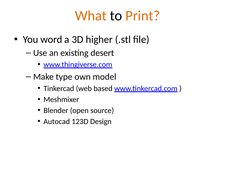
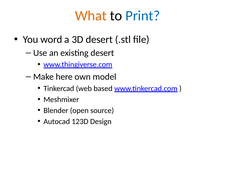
Print colour: orange -> blue (143, 16)
3D higher: higher -> desert (99, 40)
type: type -> here (64, 77)
